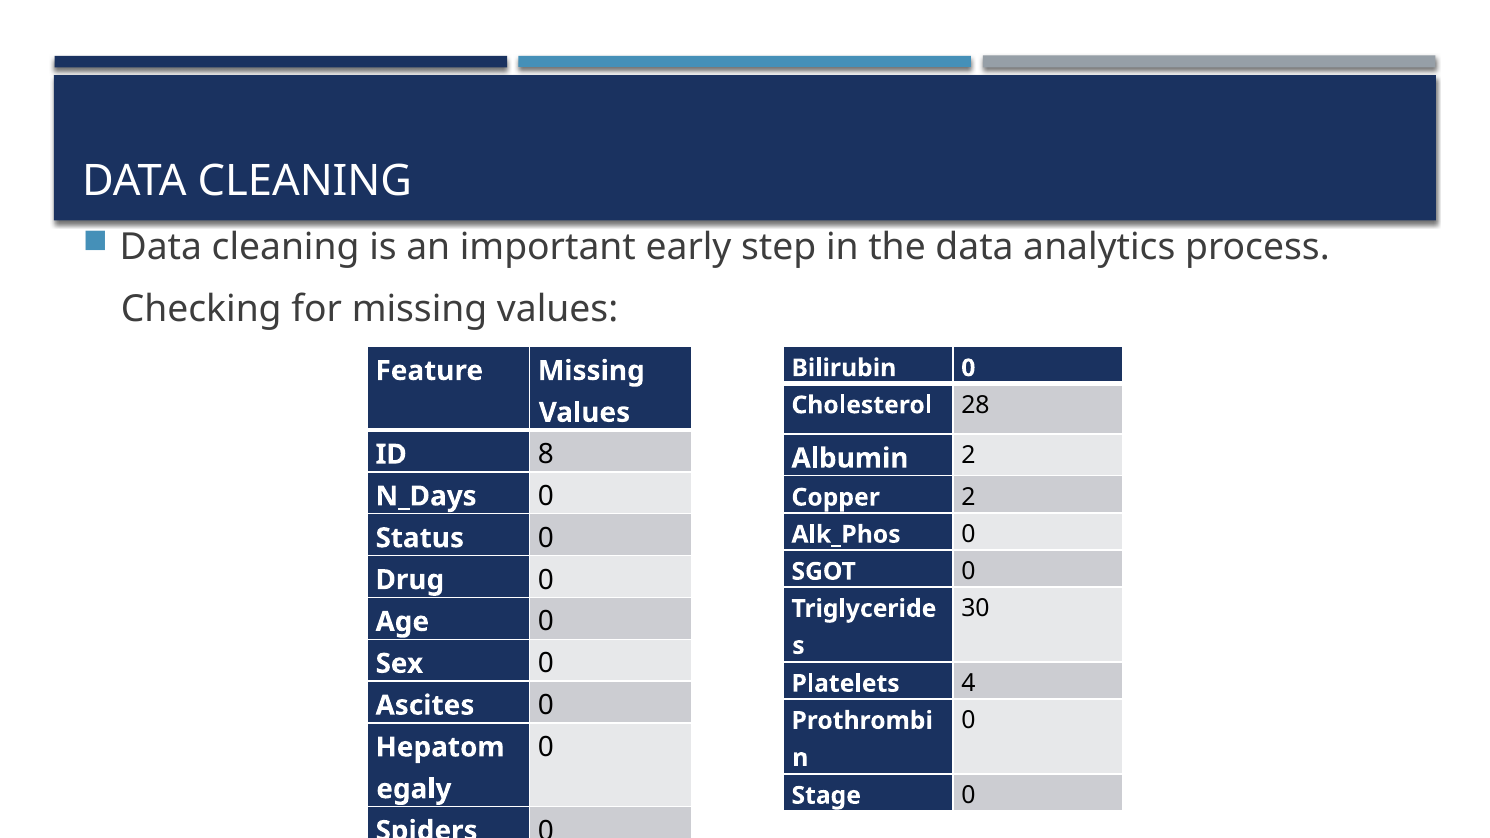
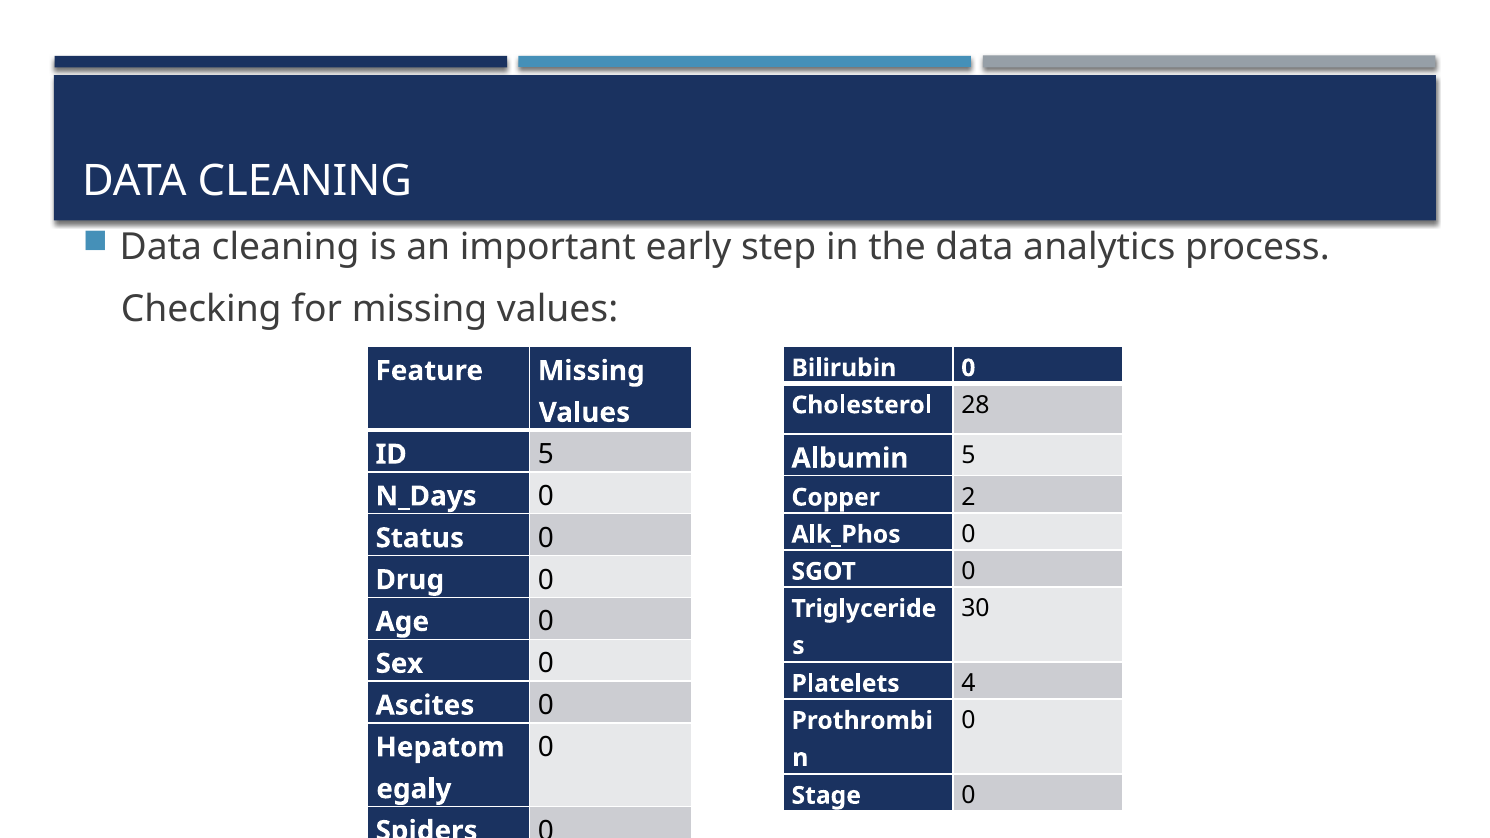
8: 8 -> 5 (546, 454)
2: 2 -> 5 (968, 456)
